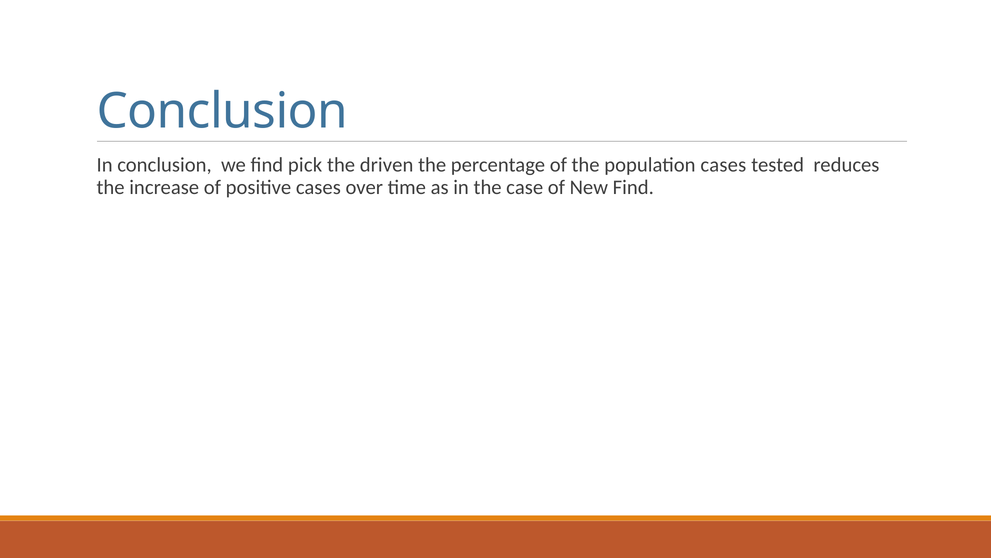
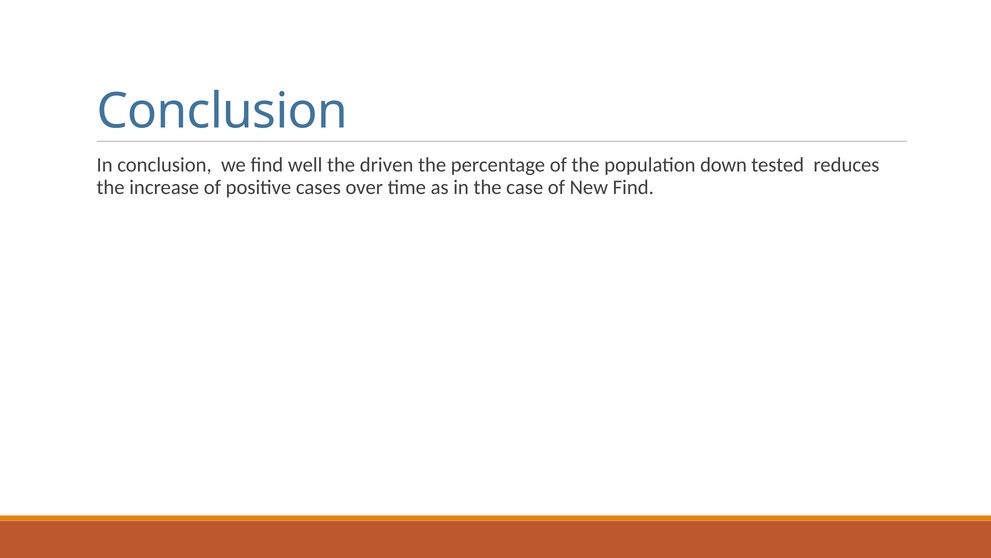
pick: pick -> well (305, 165)
population cases: cases -> down (724, 165)
